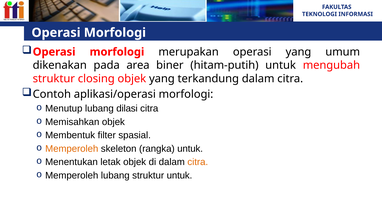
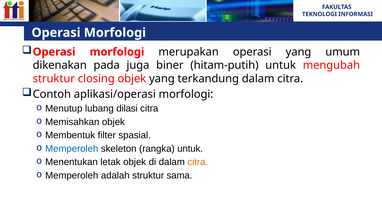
area: area -> juga (138, 65)
Memperoleh colour: orange -> blue (72, 149)
Memperoleh lubang: lubang -> adalah (115, 175)
struktur untuk: untuk -> sama (179, 175)
